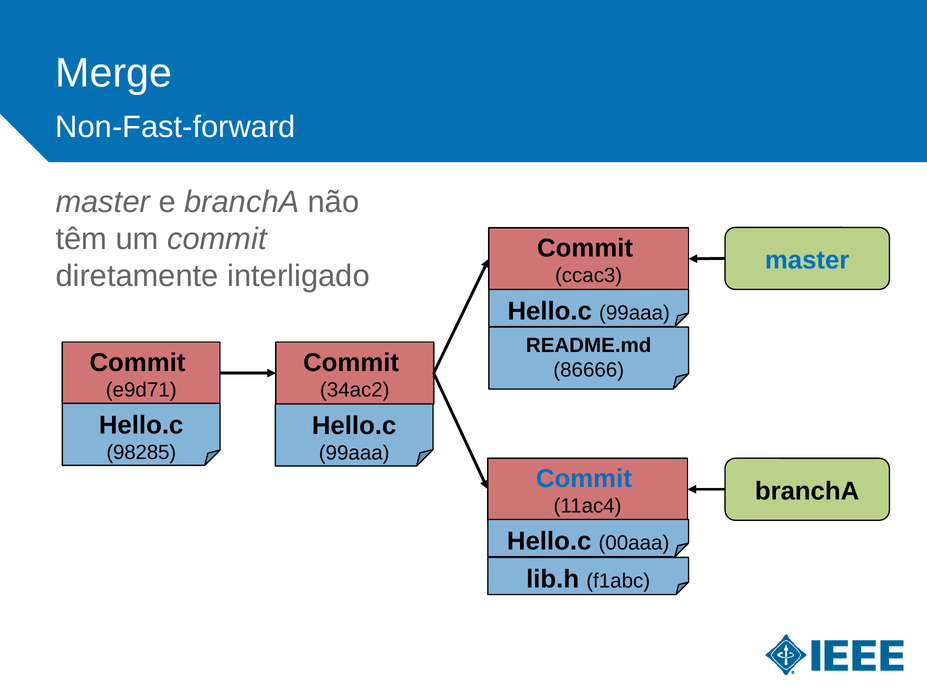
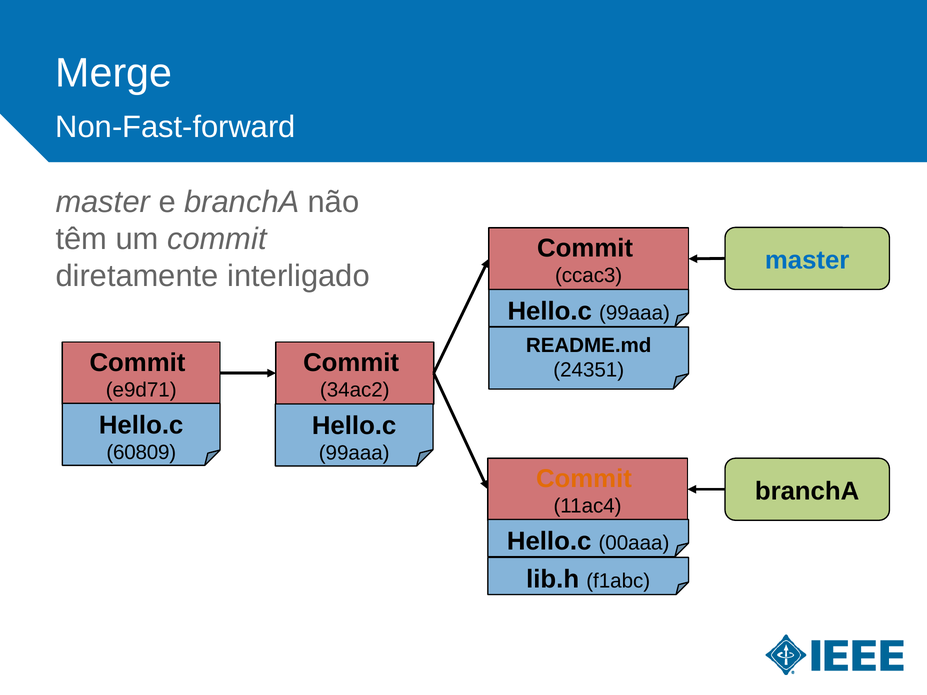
86666: 86666 -> 24351 (589, 370)
98285: 98285 -> 60809 (141, 453)
Commit colour: blue -> orange (584, 479)
